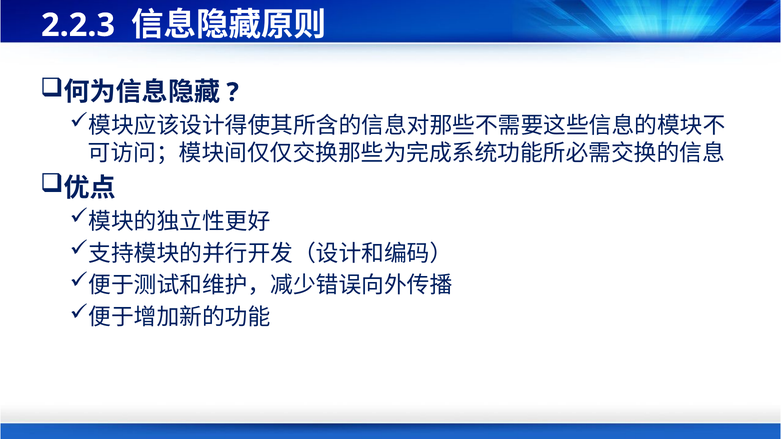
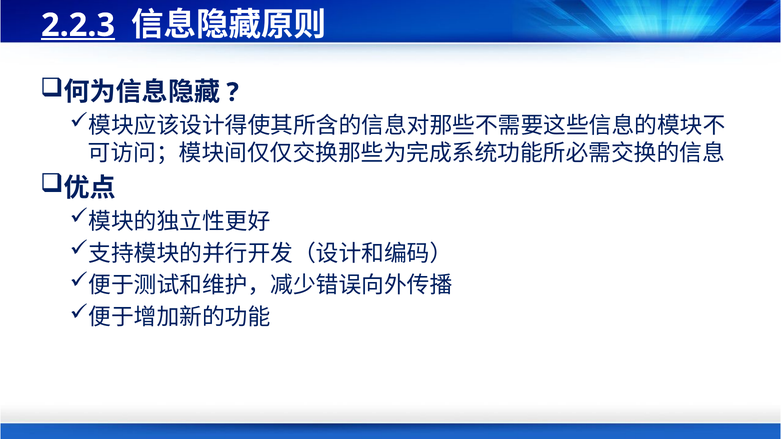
2.2.3 underline: none -> present (78, 25)
